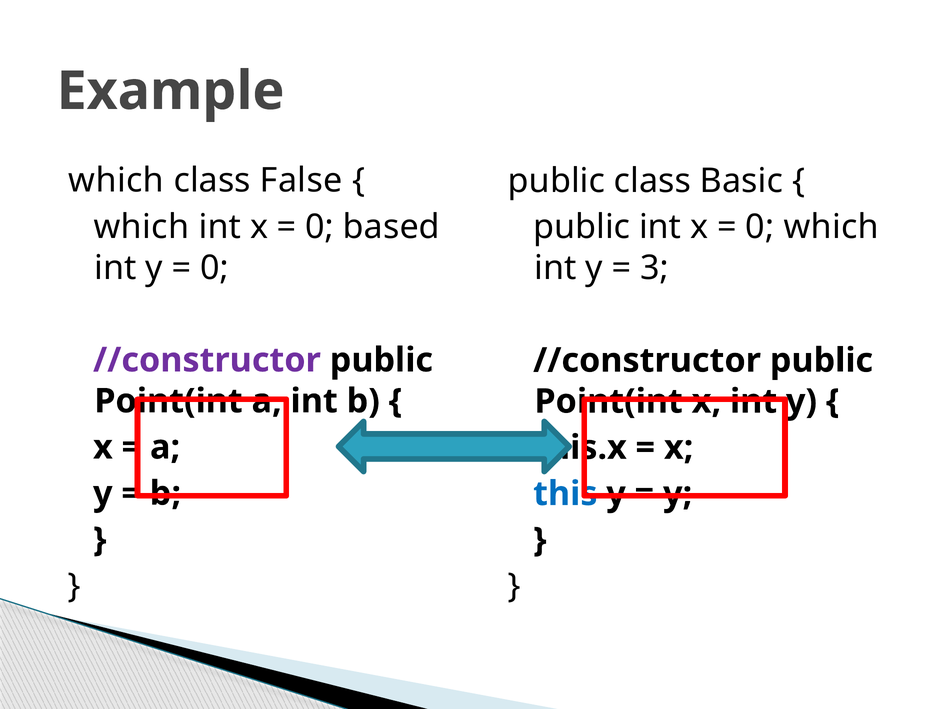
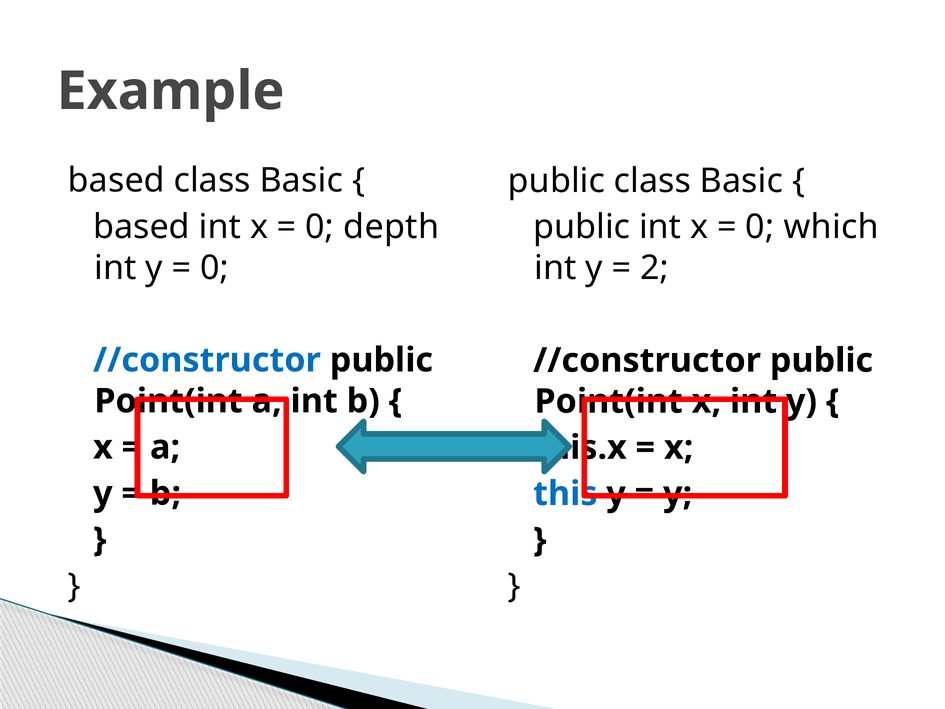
which: which -> based (116, 181)
False: False -> Basic (301, 181)
which: which -> based (141, 227)
based: based -> depth (391, 227)
3: 3 -> 2 (654, 268)
//constructor colour: purple -> blue (207, 360)
